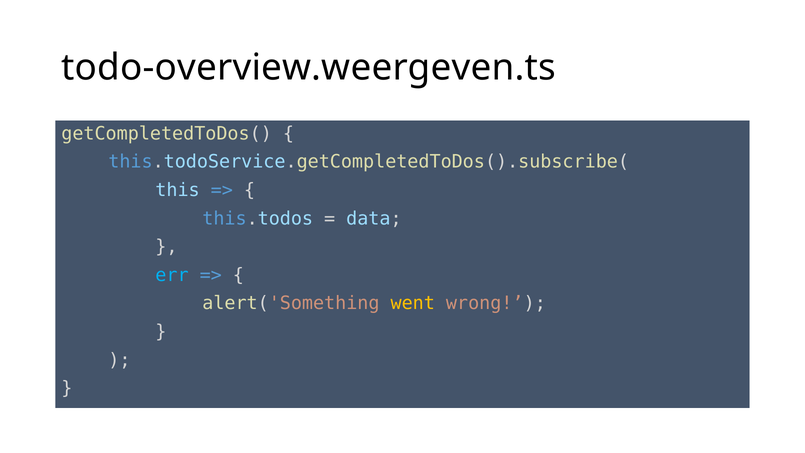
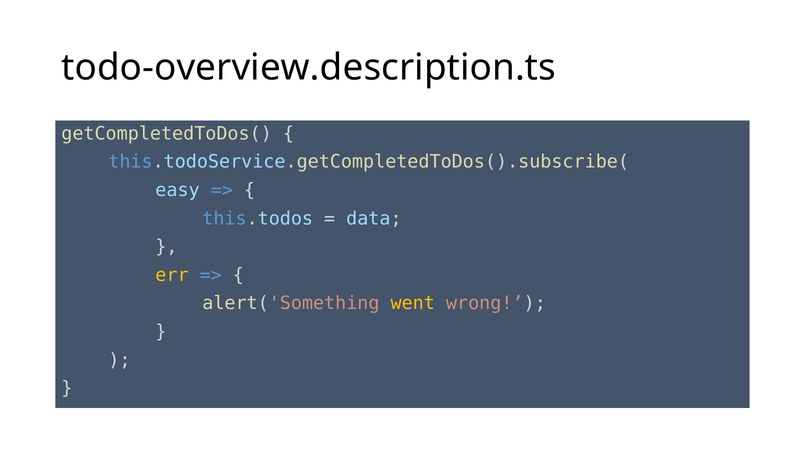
todo-overview.weergeven.ts: todo-overview.weergeven.ts -> todo-overview.description.ts (309, 68)
this: this -> easy (178, 190)
err colour: light blue -> yellow (172, 275)
